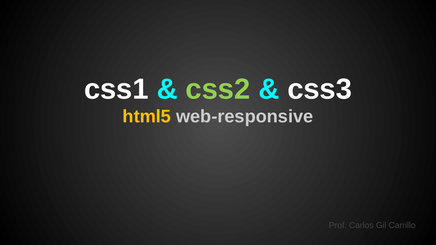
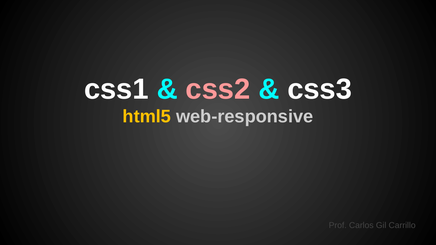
css2 colour: light green -> pink (218, 89)
